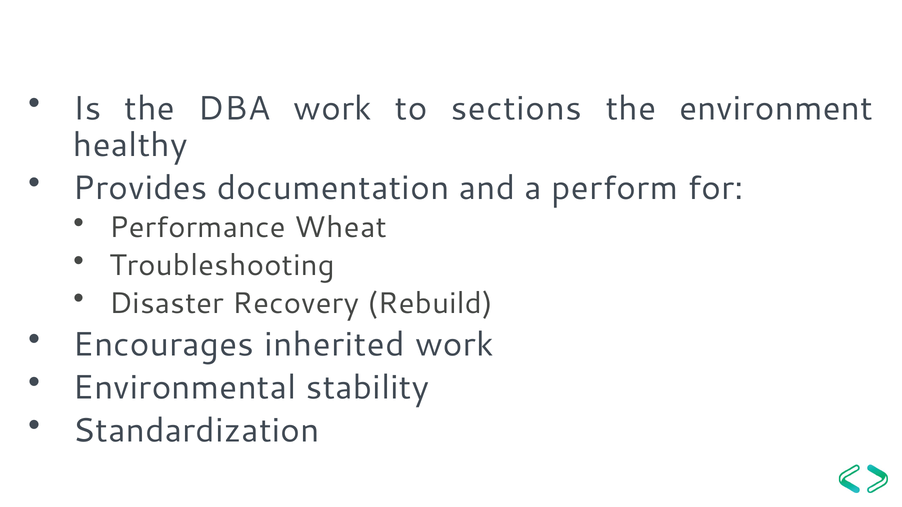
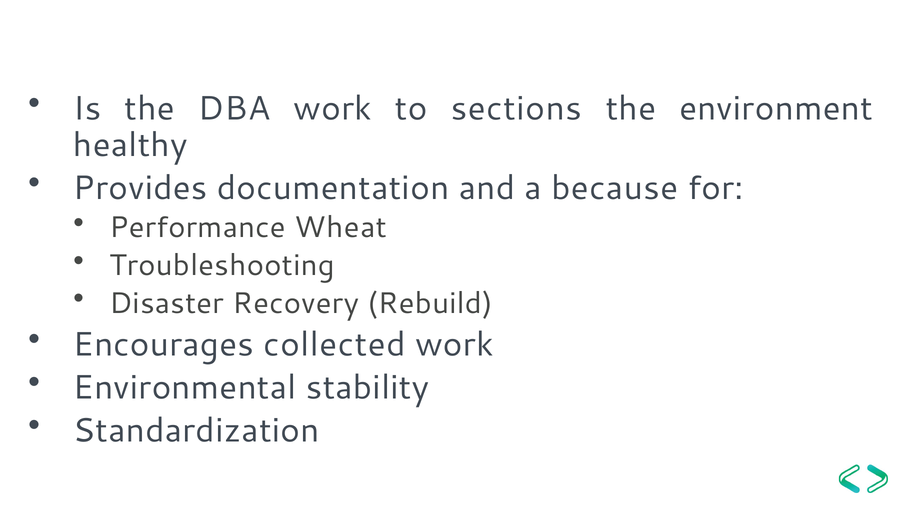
perform: perform -> because (615, 188)
inherited: inherited -> collected (335, 345)
